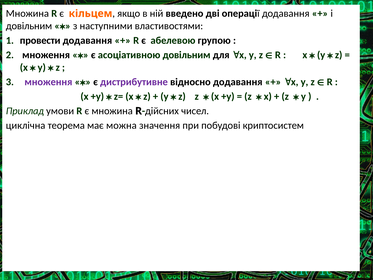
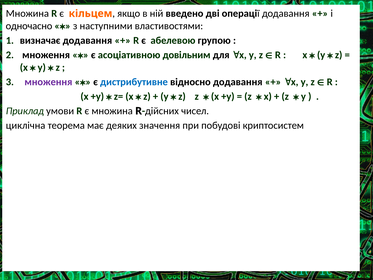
довільним: довільним -> одночасно (29, 26)
провести: провести -> визначає (40, 40)
дистрибутивне colour: purple -> blue (134, 82)
можна: можна -> деяких (121, 125)
